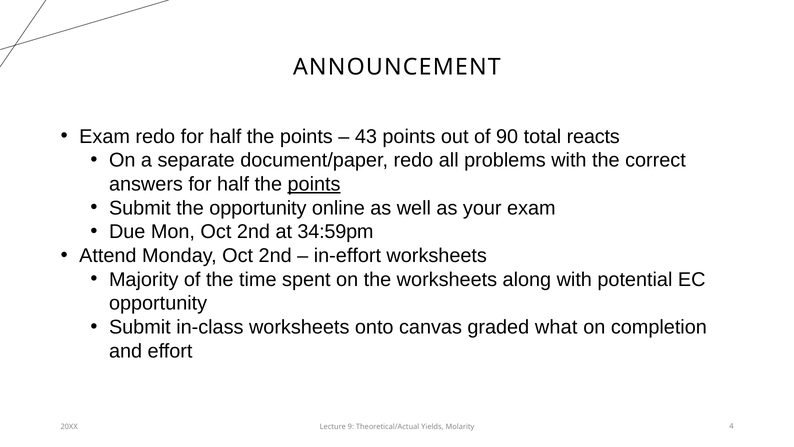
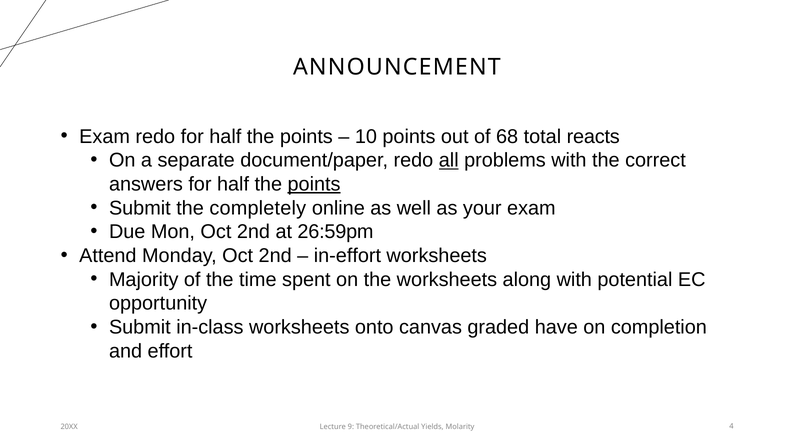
43: 43 -> 10 (366, 136)
90: 90 -> 68 (507, 136)
all underline: none -> present (449, 160)
the opportunity: opportunity -> completely (258, 208)
34:59pm: 34:59pm -> 26:59pm (335, 232)
what: what -> have (556, 327)
